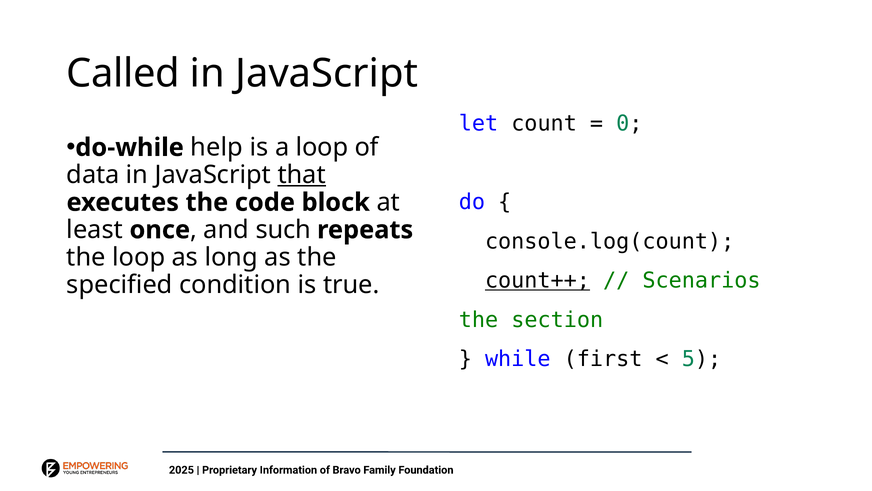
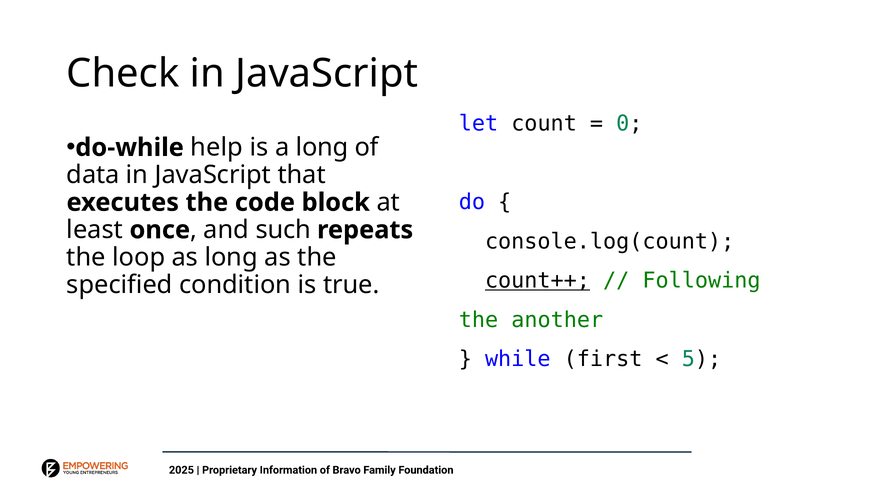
Called: Called -> Check (123, 73)
a loop: loop -> long (322, 147)
that underline: present -> none (302, 175)
Scenarios: Scenarios -> Following (701, 280)
section: section -> another (557, 320)
